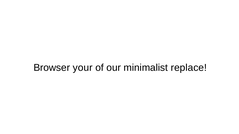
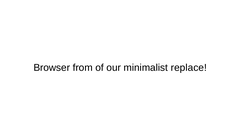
your: your -> from (83, 68)
